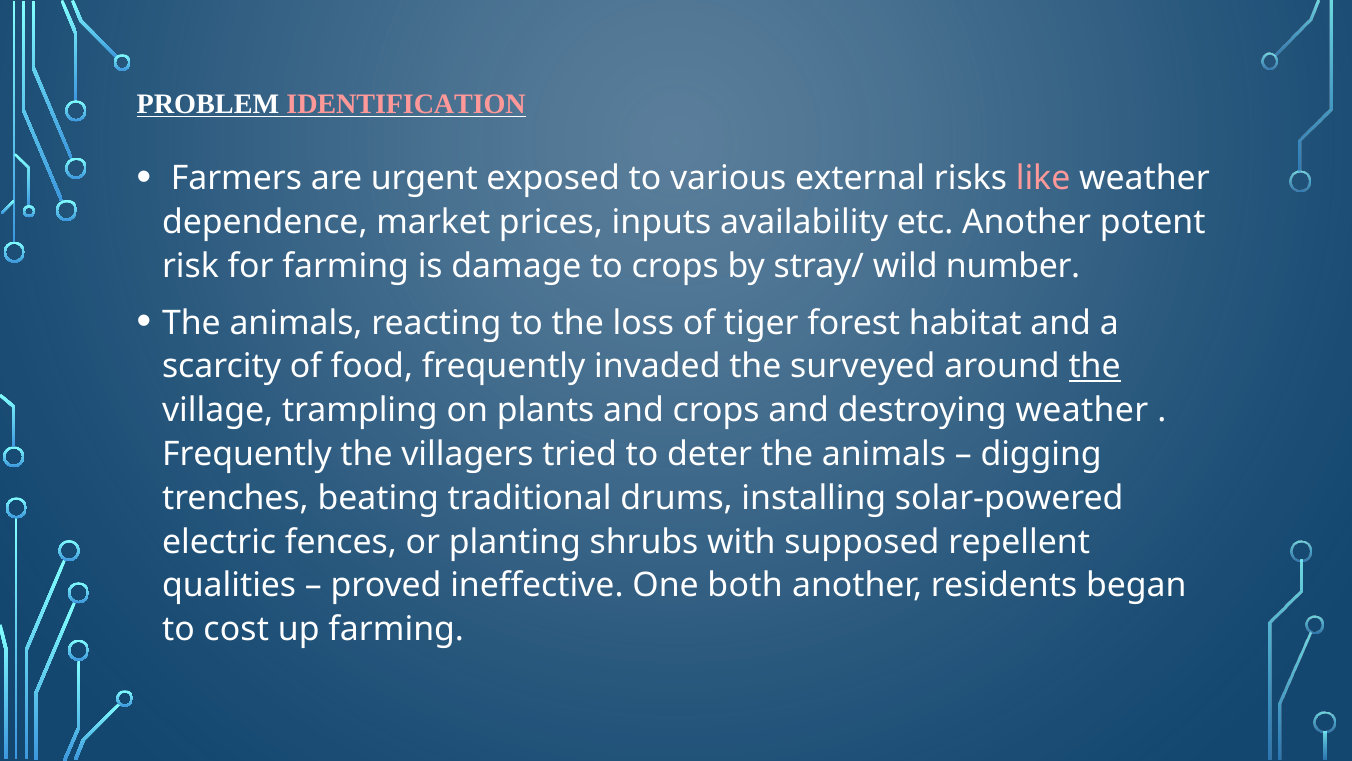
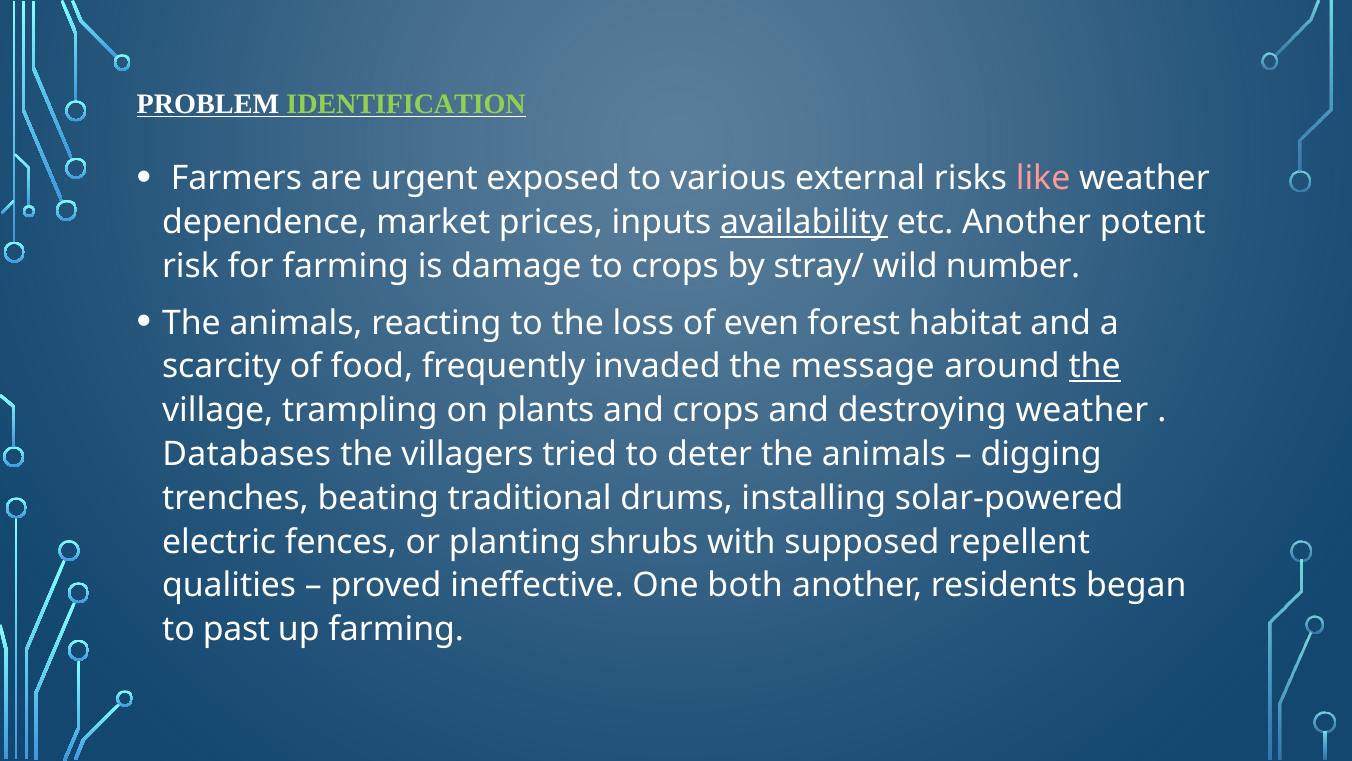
IDENTIFICATION colour: pink -> light green (406, 104)
availability underline: none -> present (804, 222)
tiger: tiger -> even (761, 323)
surveyed: surveyed -> message (863, 366)
Frequently: Frequently -> Databases (247, 454)
cost: cost -> past (237, 629)
